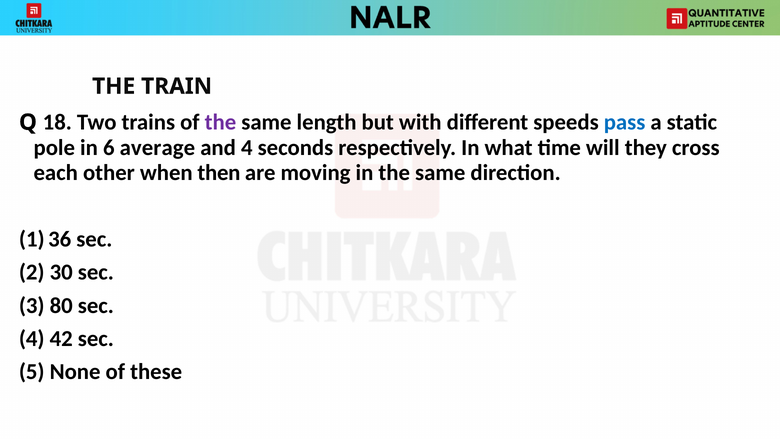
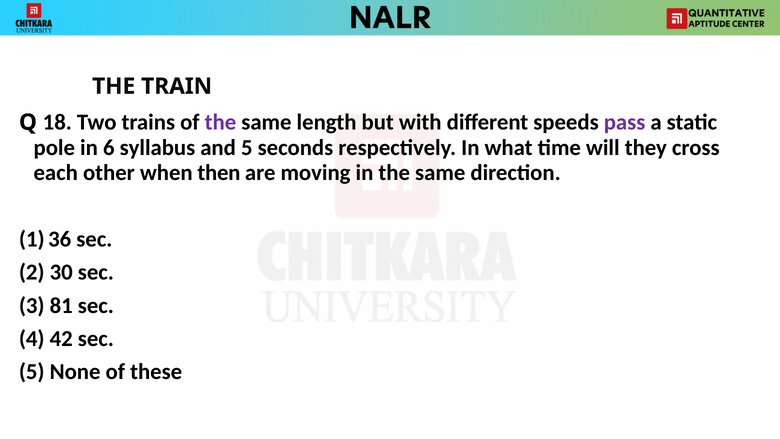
pass colour: blue -> purple (625, 122)
average: average -> syllabus (157, 148)
and 4: 4 -> 5 (247, 148)
80: 80 -> 81 (61, 305)
